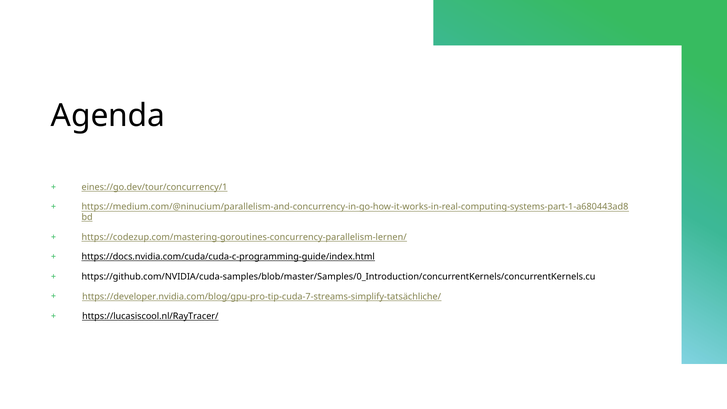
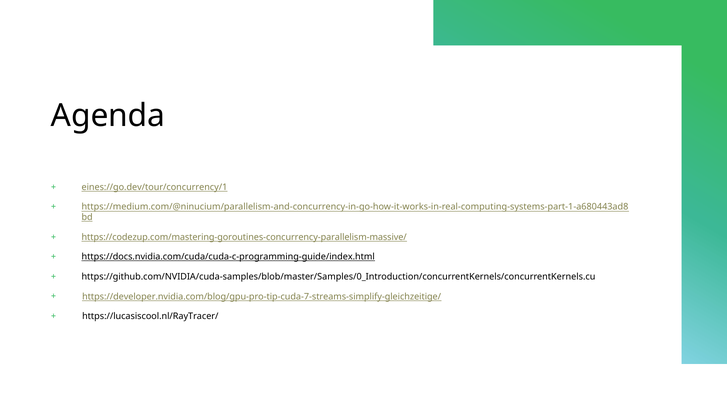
https://codezup.com/mastering-goroutines-concurrency-parallelism-lernen/: https://codezup.com/mastering-goroutines-concurrency-parallelism-lernen/ -> https://codezup.com/mastering-goroutines-concurrency-parallelism-massive/ (244, 237)
https://developer.nvidia.com/blog/gpu-pro-tip-cuda-7-streams-simplify-tatsächliche/: https://developer.nvidia.com/blog/gpu-pro-tip-cuda-7-streams-simplify-tatsächliche/ -> https://developer.nvidia.com/blog/gpu-pro-tip-cuda-7-streams-simplify-gleichzeitige/ (262, 296)
https://lucasiscool.nl/RayTracer/ underline: present -> none (150, 316)
